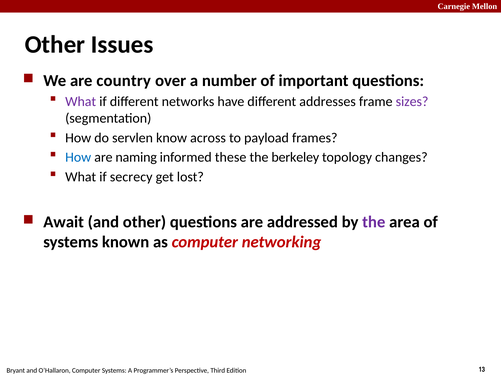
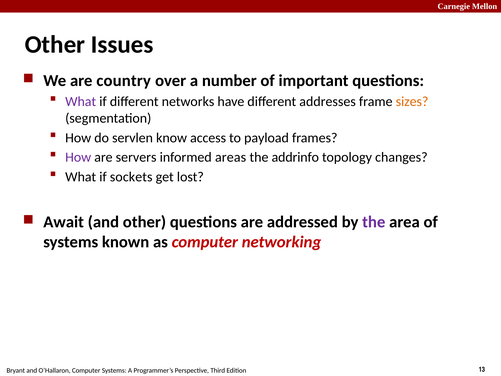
sizes colour: purple -> orange (412, 101)
across: across -> access (208, 138)
How colour: blue -> purple (78, 157)
naming: naming -> servers (136, 157)
these: these -> areas (231, 157)
berkeley: berkeley -> addrinfo (295, 157)
secrecy: secrecy -> sockets (131, 177)
